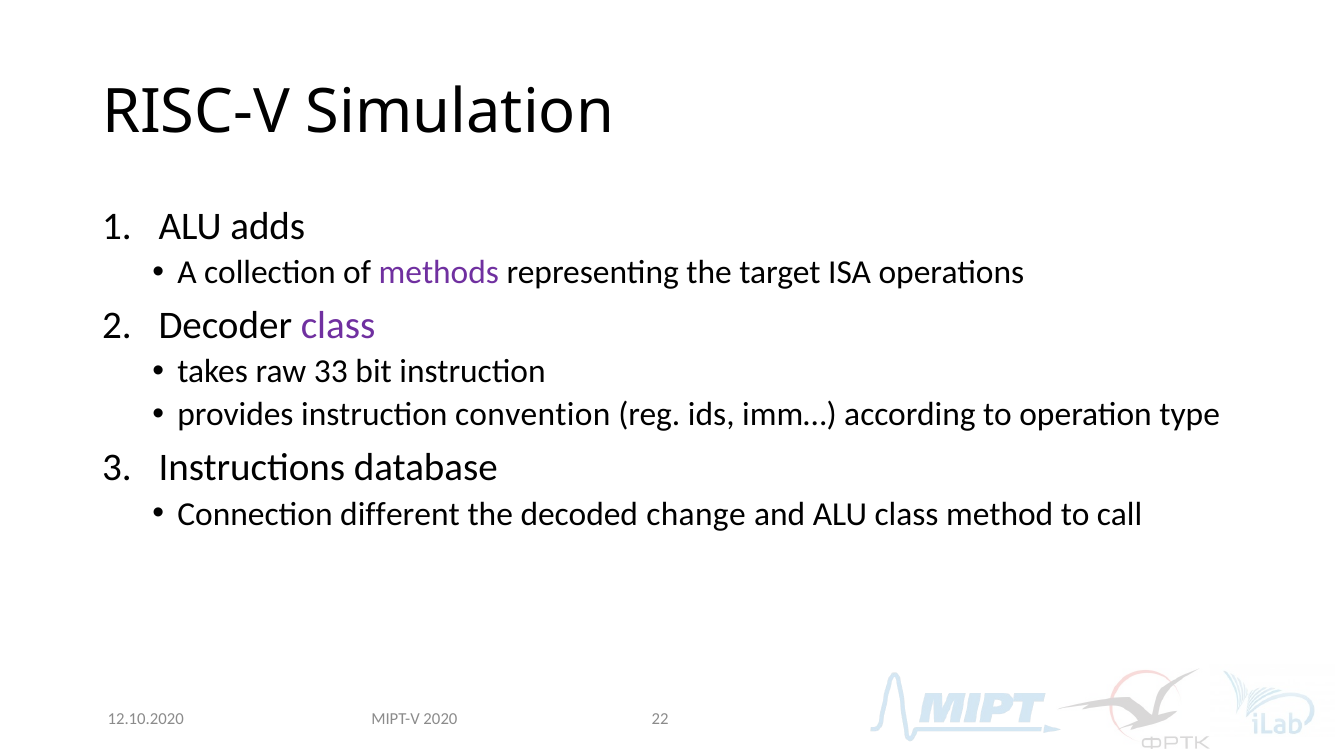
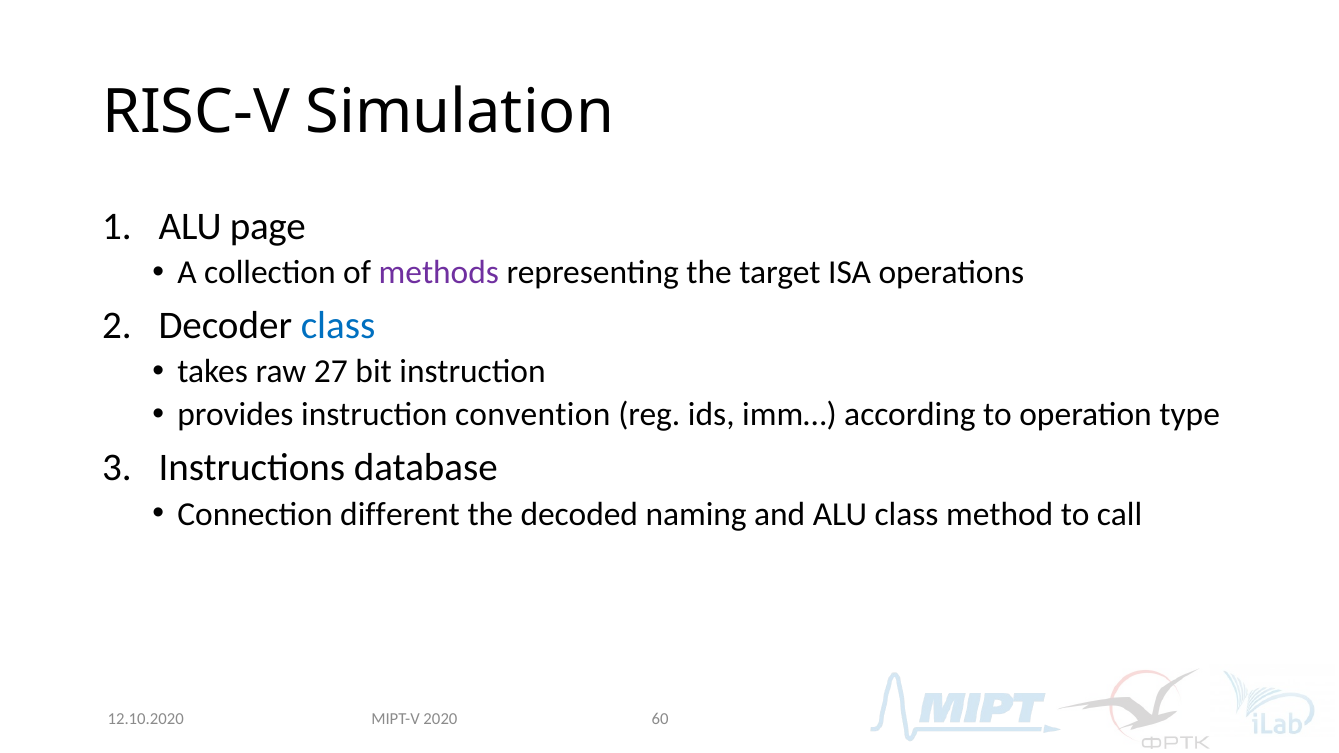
adds: adds -> page (268, 226)
class colour: purple -> blue (338, 326)
33: 33 -> 27 (331, 372)
change: change -> naming (696, 514)
22: 22 -> 60 (660, 719)
